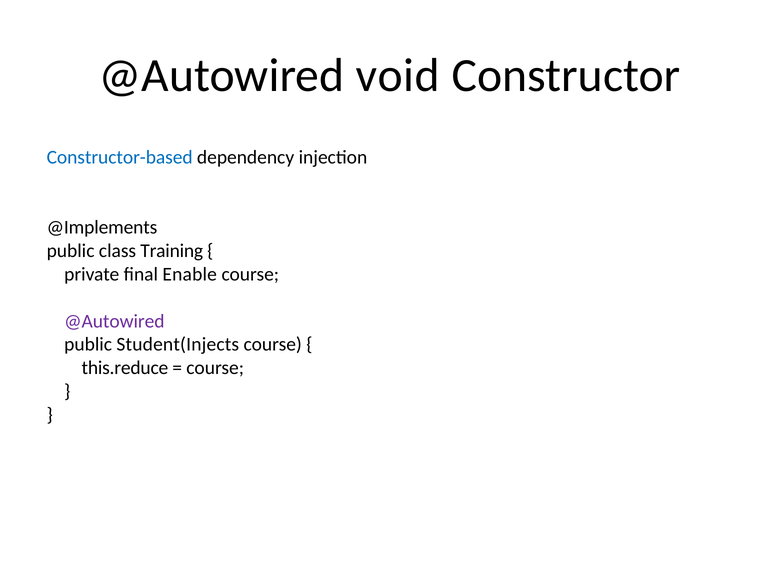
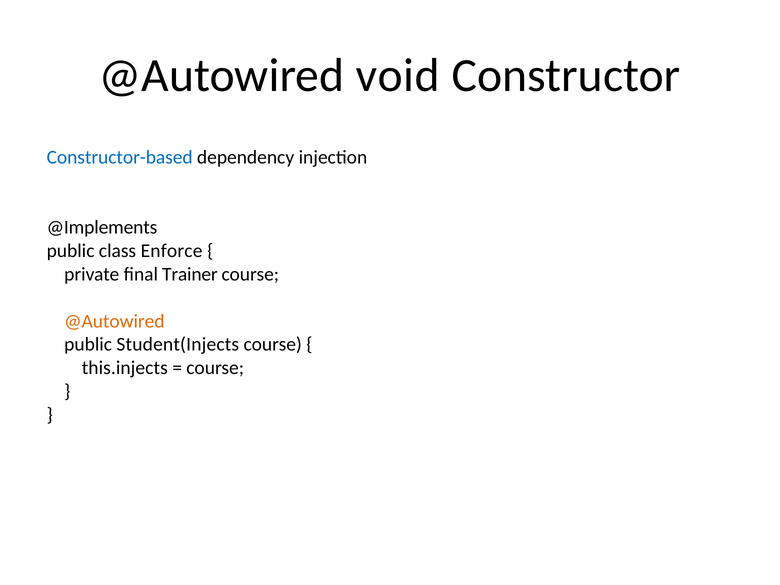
Training: Training -> Enforce (172, 251)
Enable: Enable -> Trainer (190, 274)
@Autowired colour: purple -> orange (114, 321)
this.reduce: this.reduce -> this.injects (125, 368)
